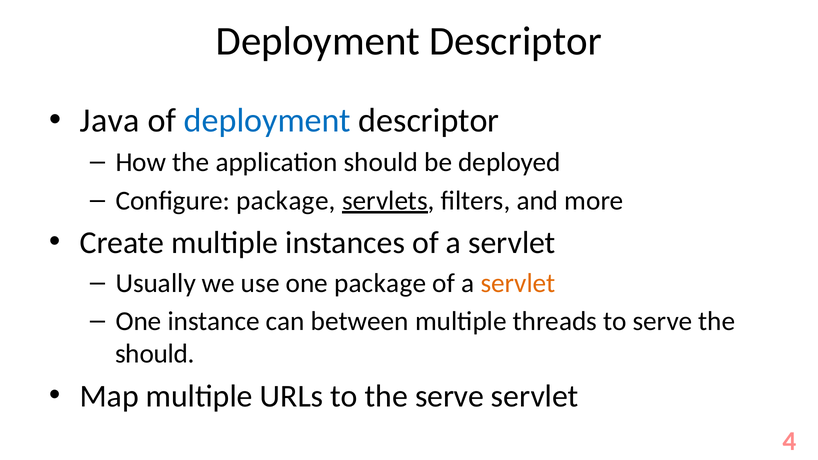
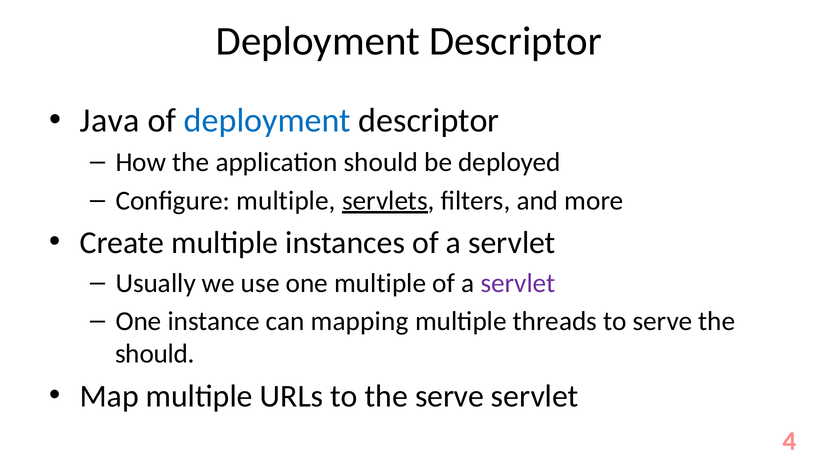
Configure package: package -> multiple (286, 201)
one package: package -> multiple (380, 283)
servlet colour: orange -> purple (518, 283)
between: between -> mapping (360, 321)
